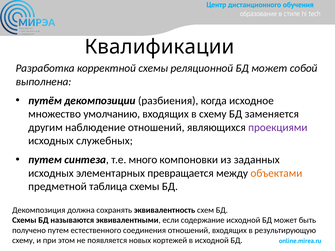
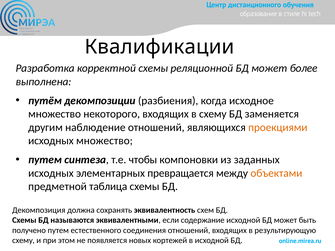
собой: собой -> более (304, 68)
умолчанию: умолчанию -> некоторого (112, 114)
проекциями colour: purple -> orange (278, 128)
исходных служебных: служебных -> множество (104, 141)
много: много -> чтобы (143, 160)
